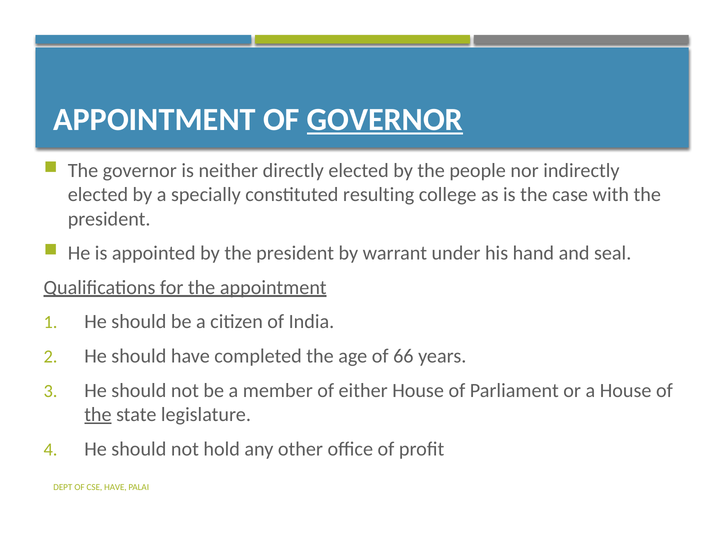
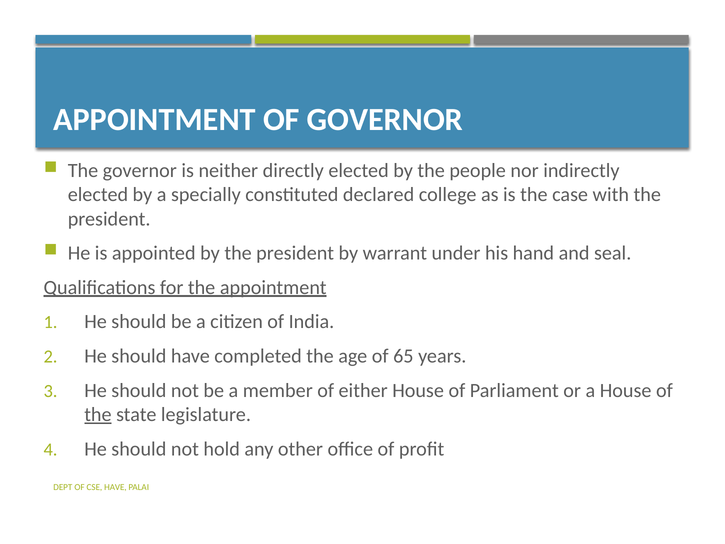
GOVERNOR underline: present -> none (385, 120)
resulting: resulting -> declared (379, 195)
66: 66 -> 65 (403, 356)
